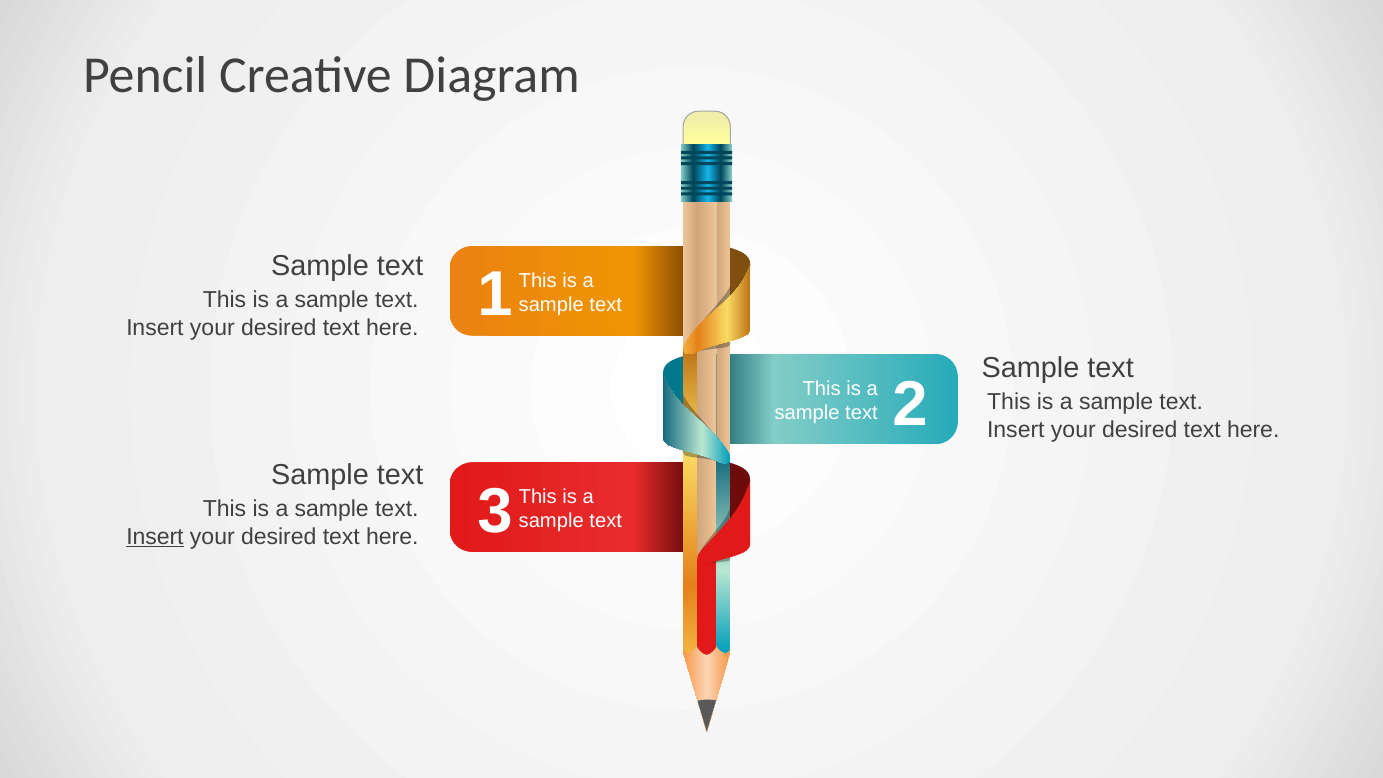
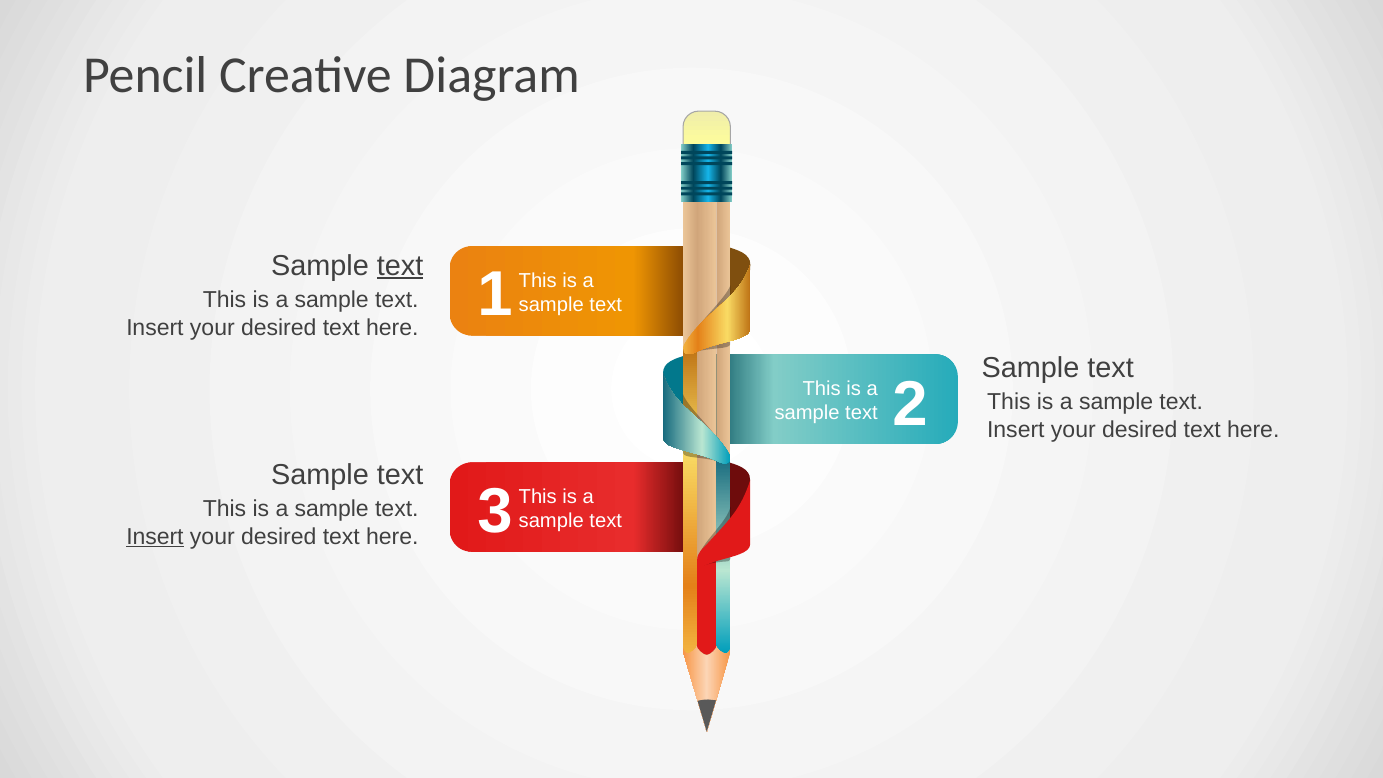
text underline: none -> present (400, 266)
